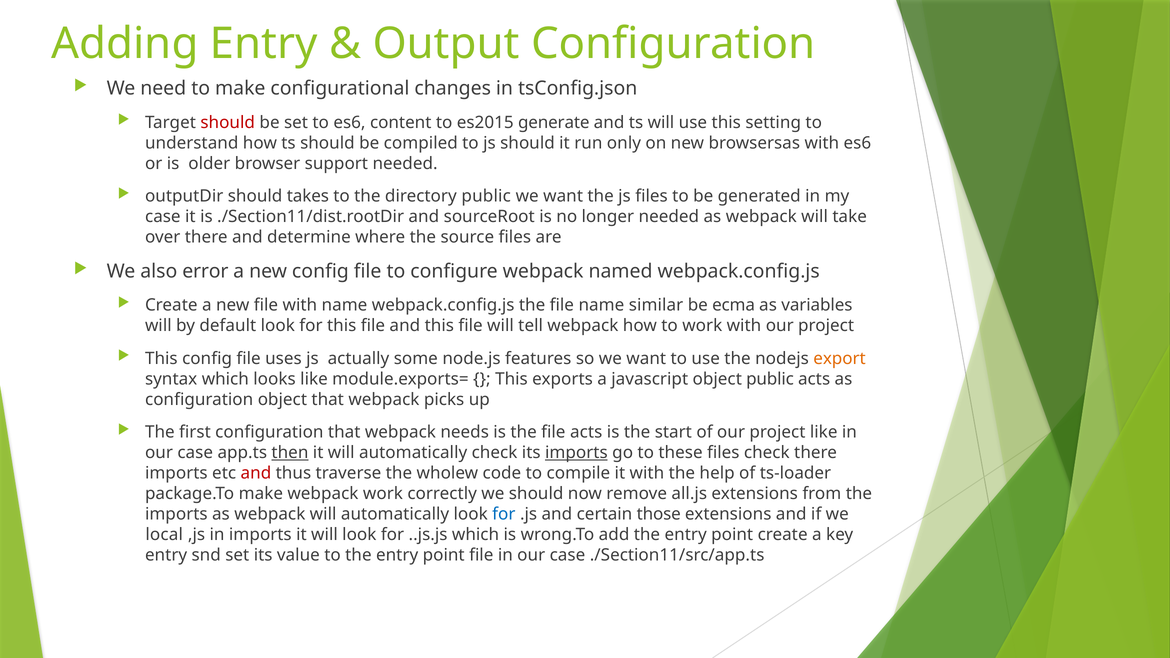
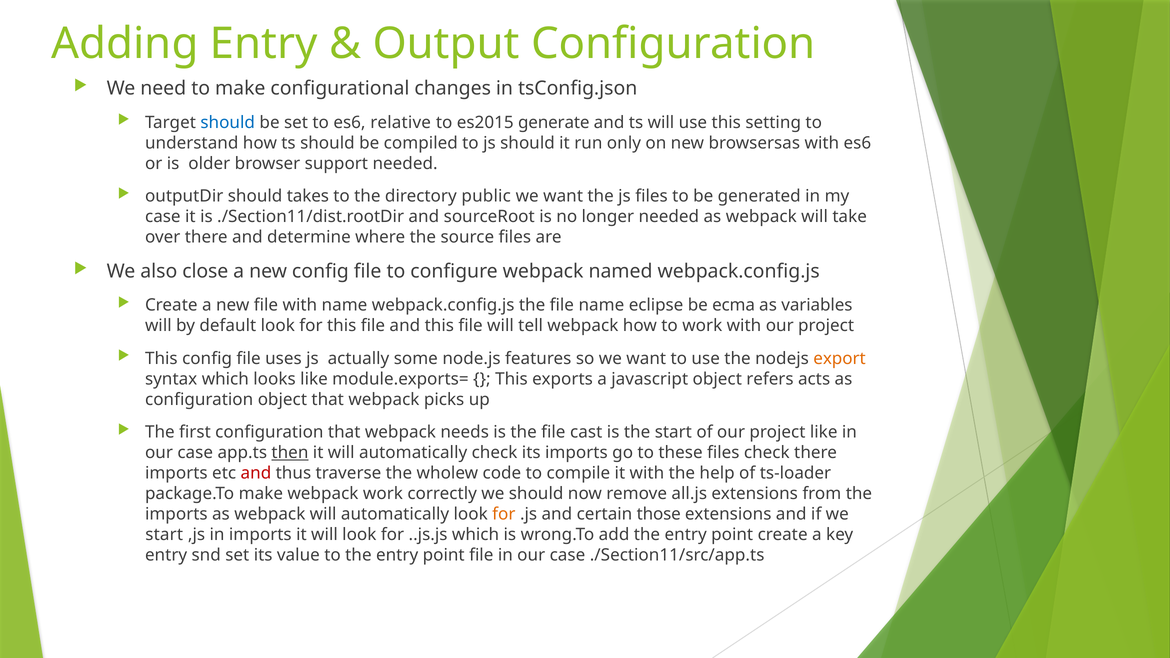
should colour: red -> blue (228, 122)
content: content -> relative (401, 122)
error: error -> close (205, 271)
similar: similar -> eclipse (656, 305)
object public: public -> refers (770, 379)
file acts: acts -> cast (586, 432)
imports underline: present -> none (576, 453)
for colour: blue -> orange (504, 514)
local: local -> start (164, 535)
